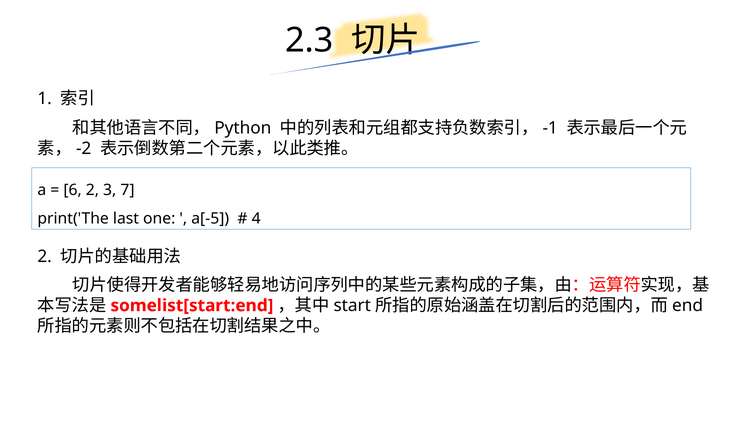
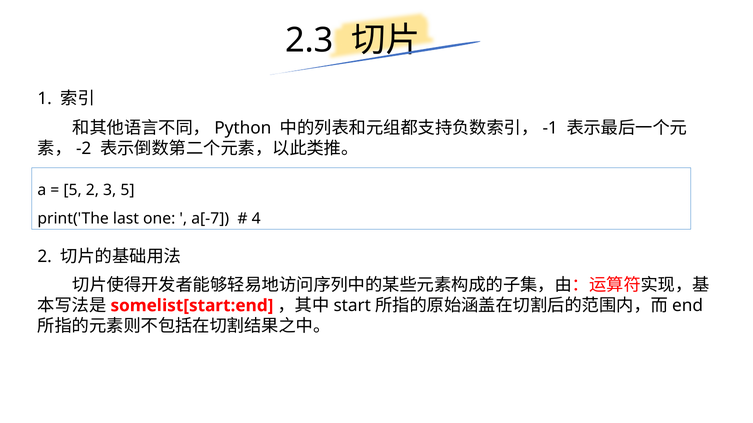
6: 6 -> 5 (73, 190)
3 7: 7 -> 5 (127, 190)
a[-5: a[-5 -> a[-7 (210, 219)
